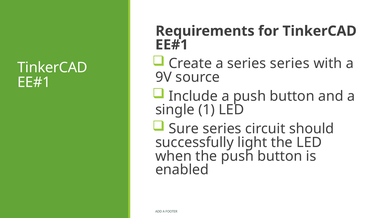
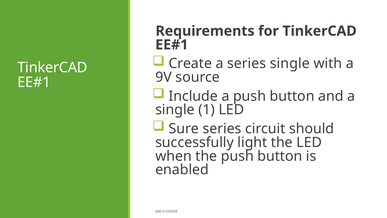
series series: series -> single (290, 63)
